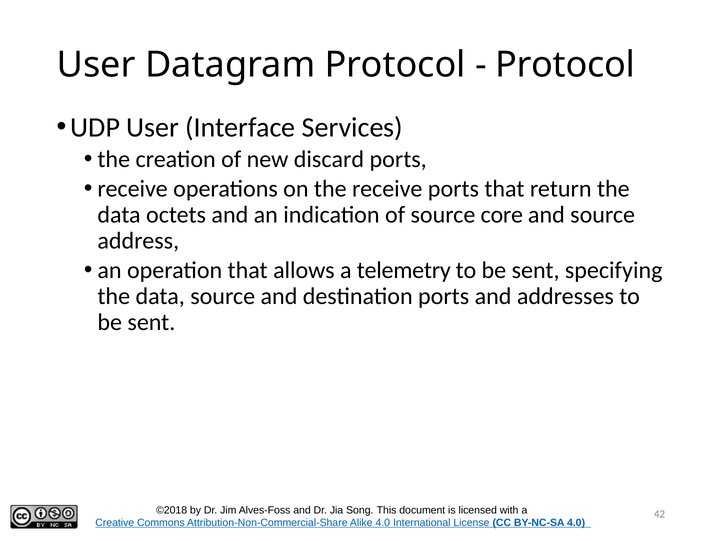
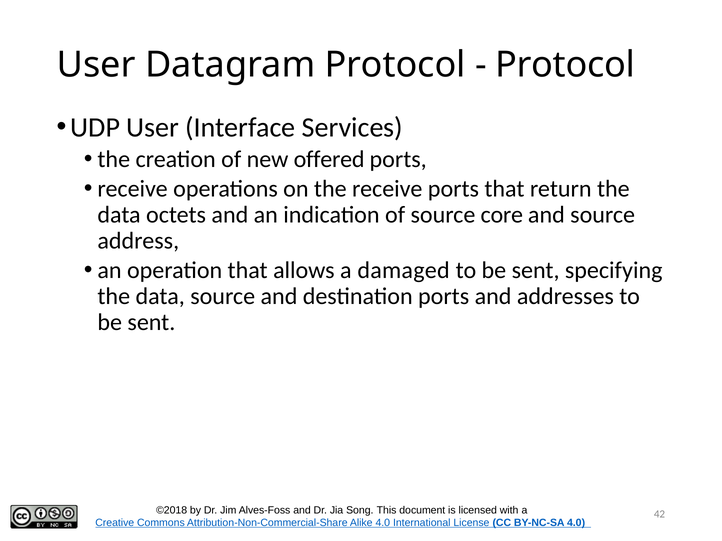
discard: discard -> offered (329, 159)
telemetry: telemetry -> damaged (404, 271)
